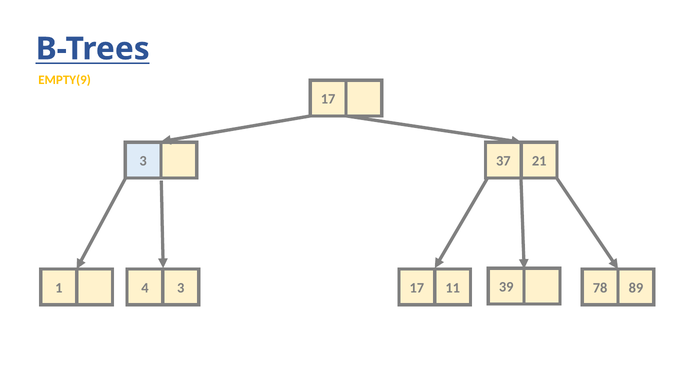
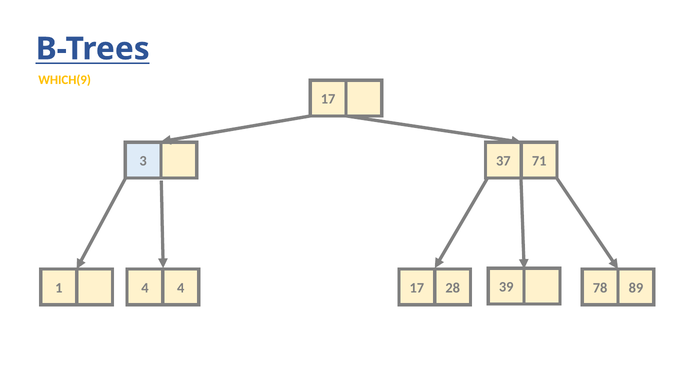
EMPTY(9: EMPTY(9 -> WHICH(9 (65, 80)
21: 21 -> 71 (539, 161)
4 3: 3 -> 4 (181, 288)
11: 11 -> 28 (453, 288)
